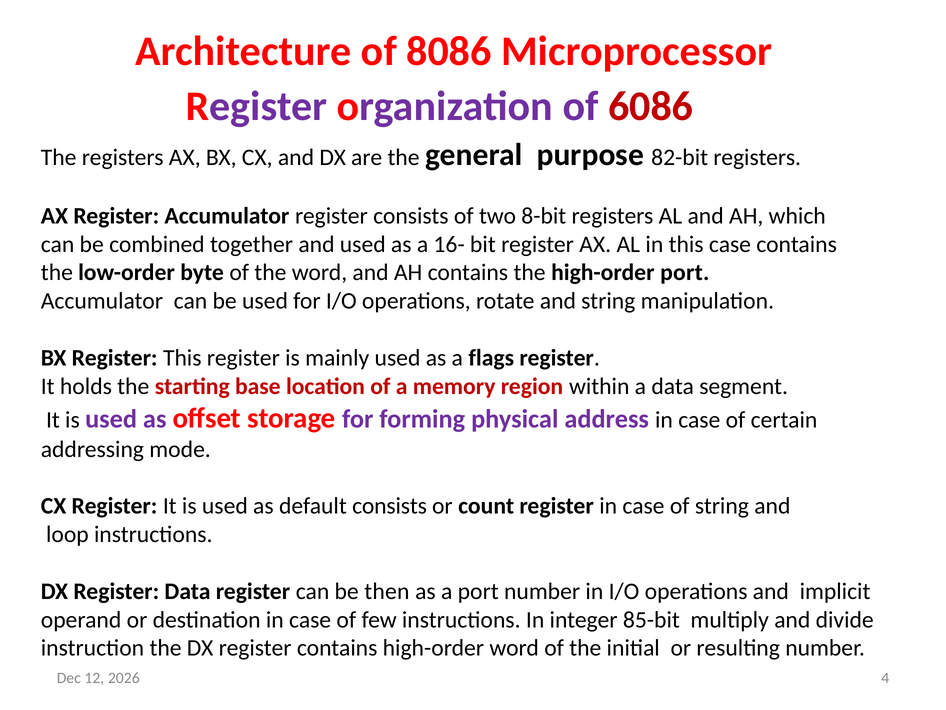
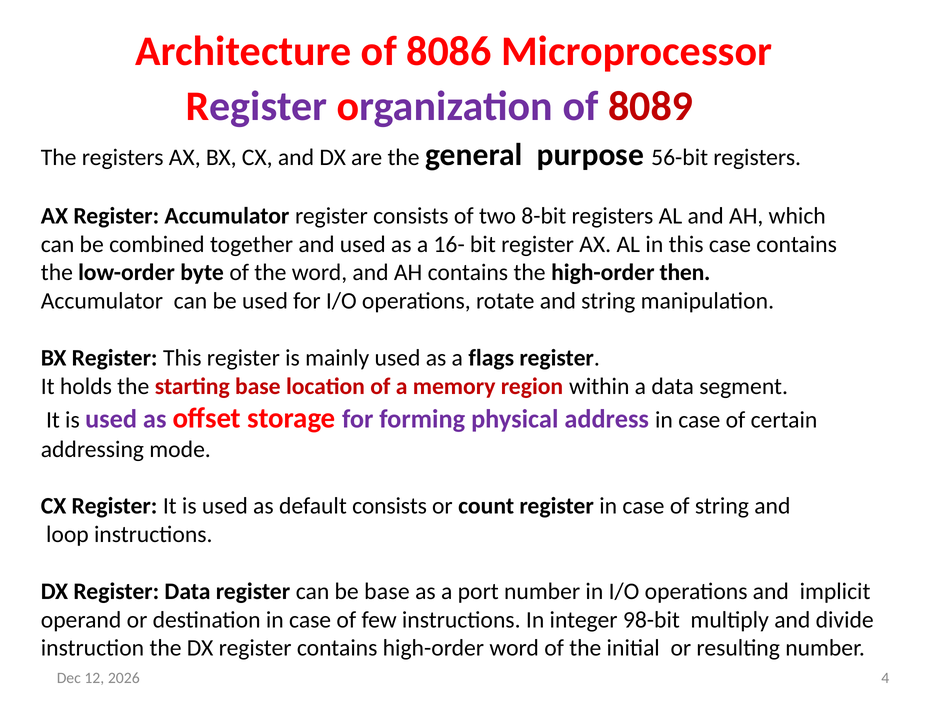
6086: 6086 -> 8089 (651, 106)
82-bit: 82-bit -> 56-bit (680, 157)
high-order port: port -> then (685, 272)
be then: then -> base (387, 591)
85-bit: 85-bit -> 98-bit (651, 619)
